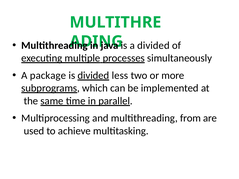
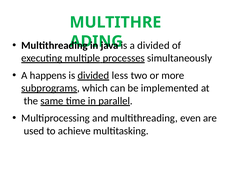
package: package -> happens (48, 76)
from: from -> even (190, 118)
